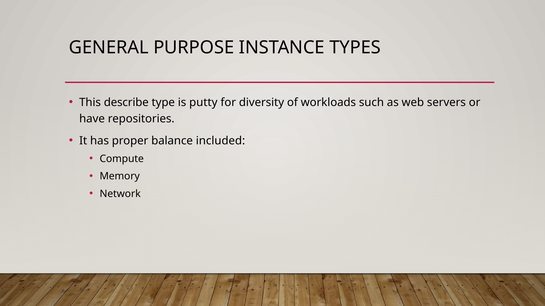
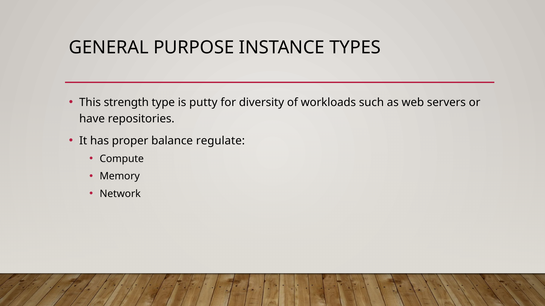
describe: describe -> strength (126, 102)
included: included -> regulate (220, 141)
